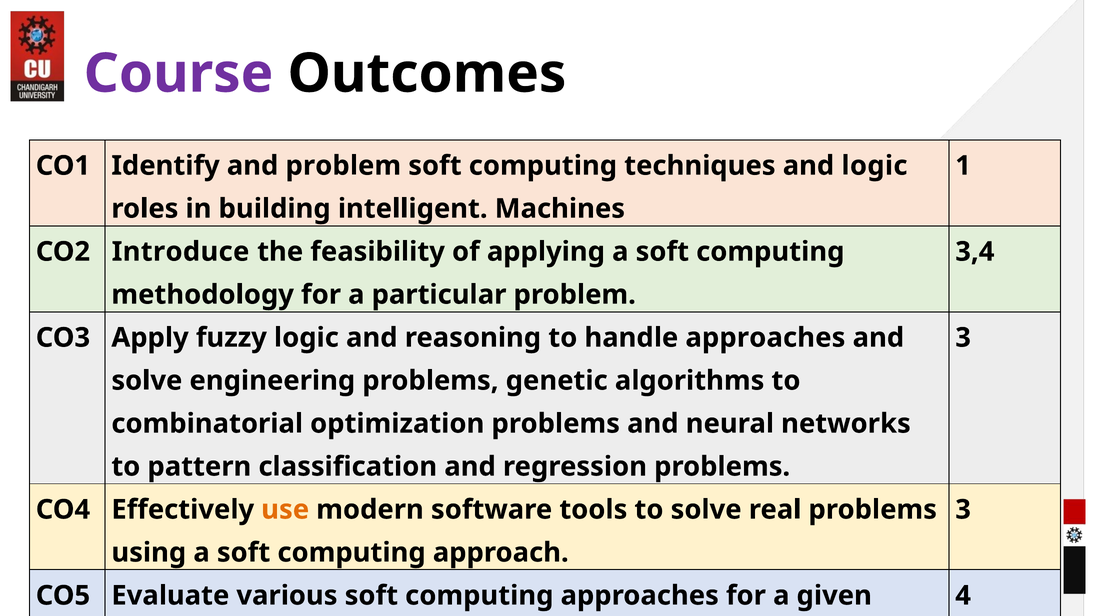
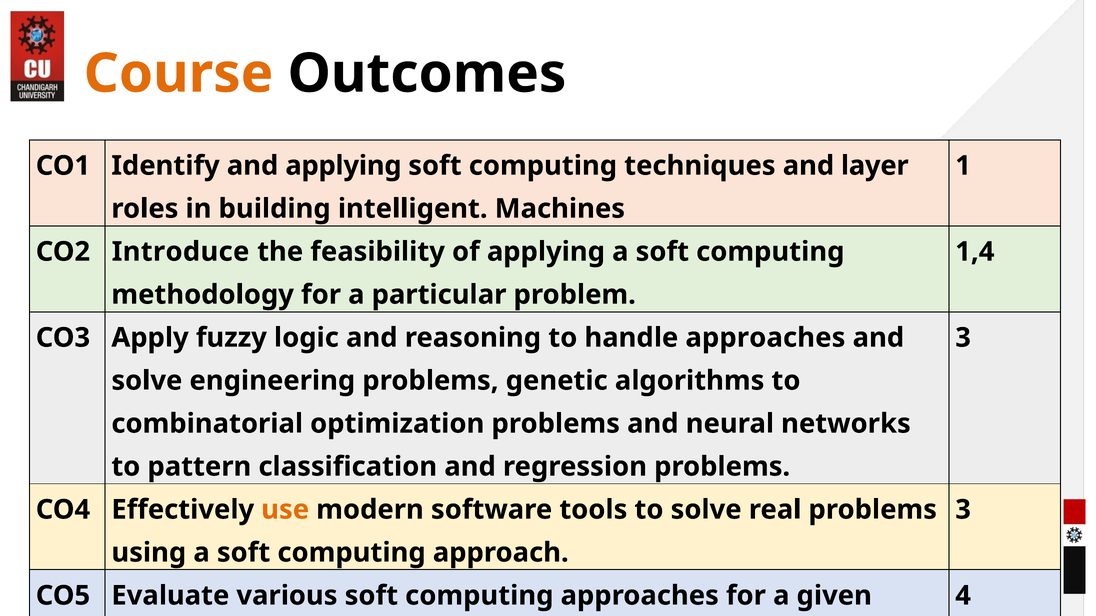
Course colour: purple -> orange (179, 74)
and problem: problem -> applying (343, 166)
and logic: logic -> layer (875, 166)
3,4: 3,4 -> 1,4 (975, 252)
